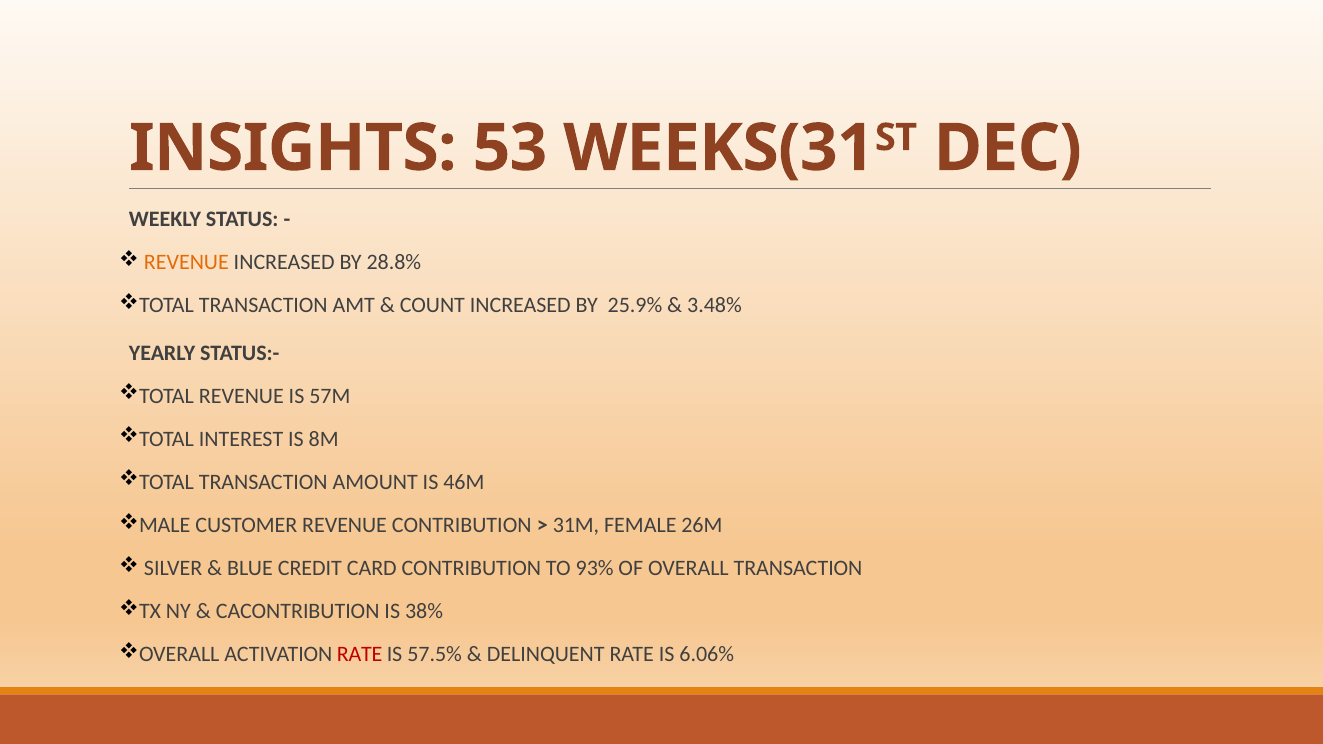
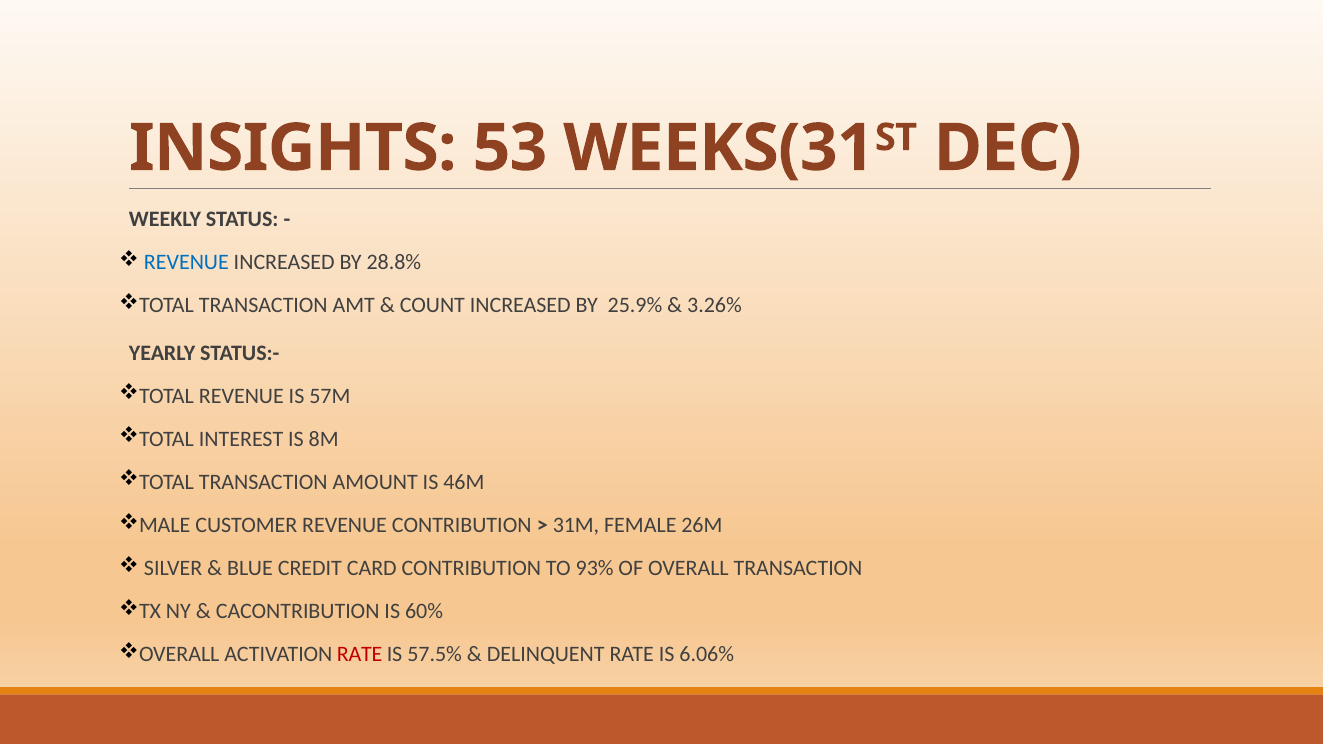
REVENUE colour: orange -> blue (186, 262)
3.48%: 3.48% -> 3.26% (715, 305)
38%: 38% -> 60% (424, 611)
